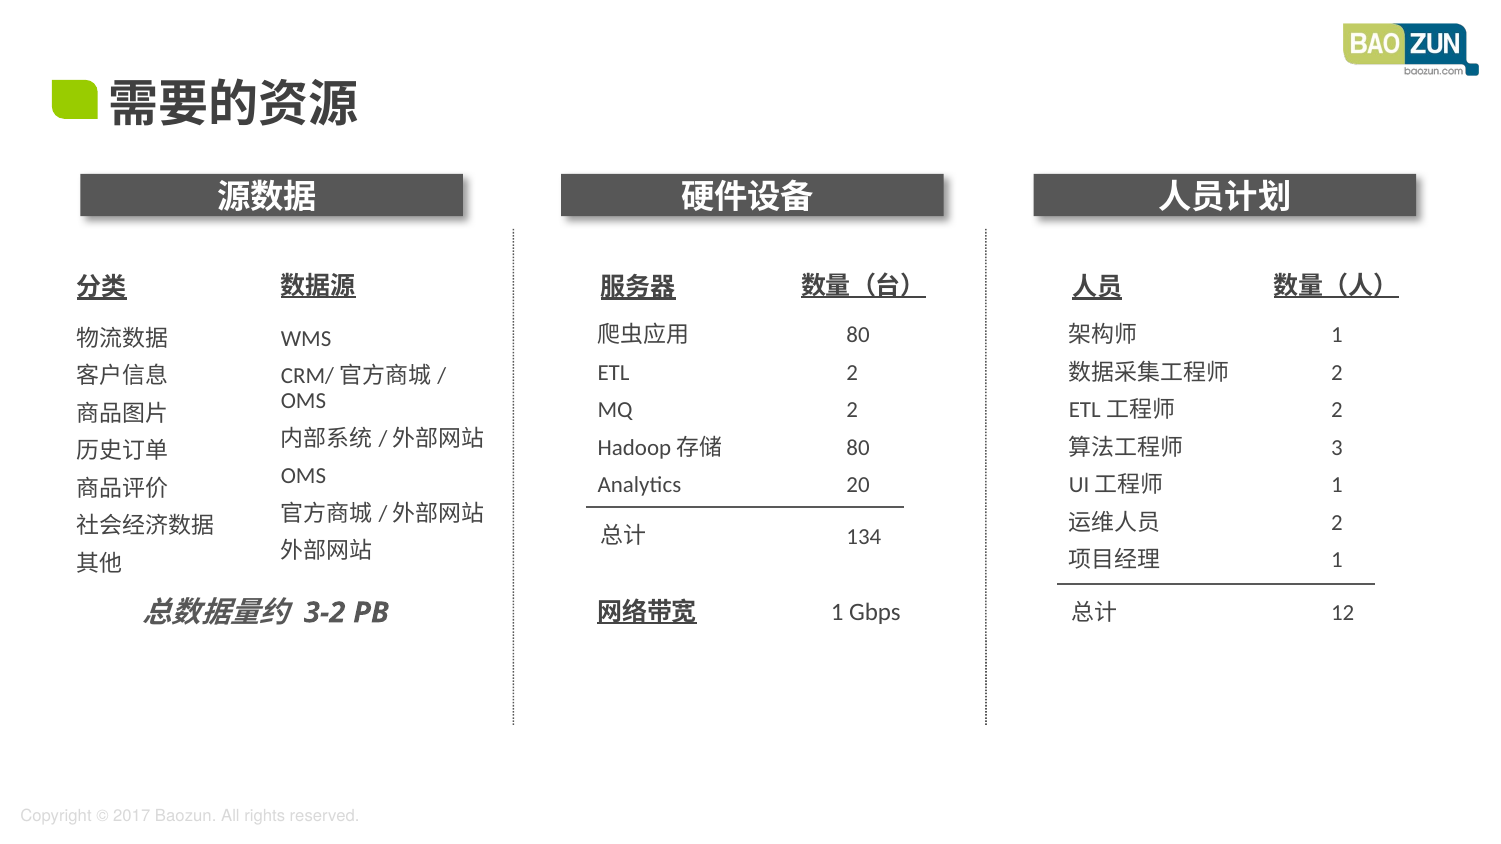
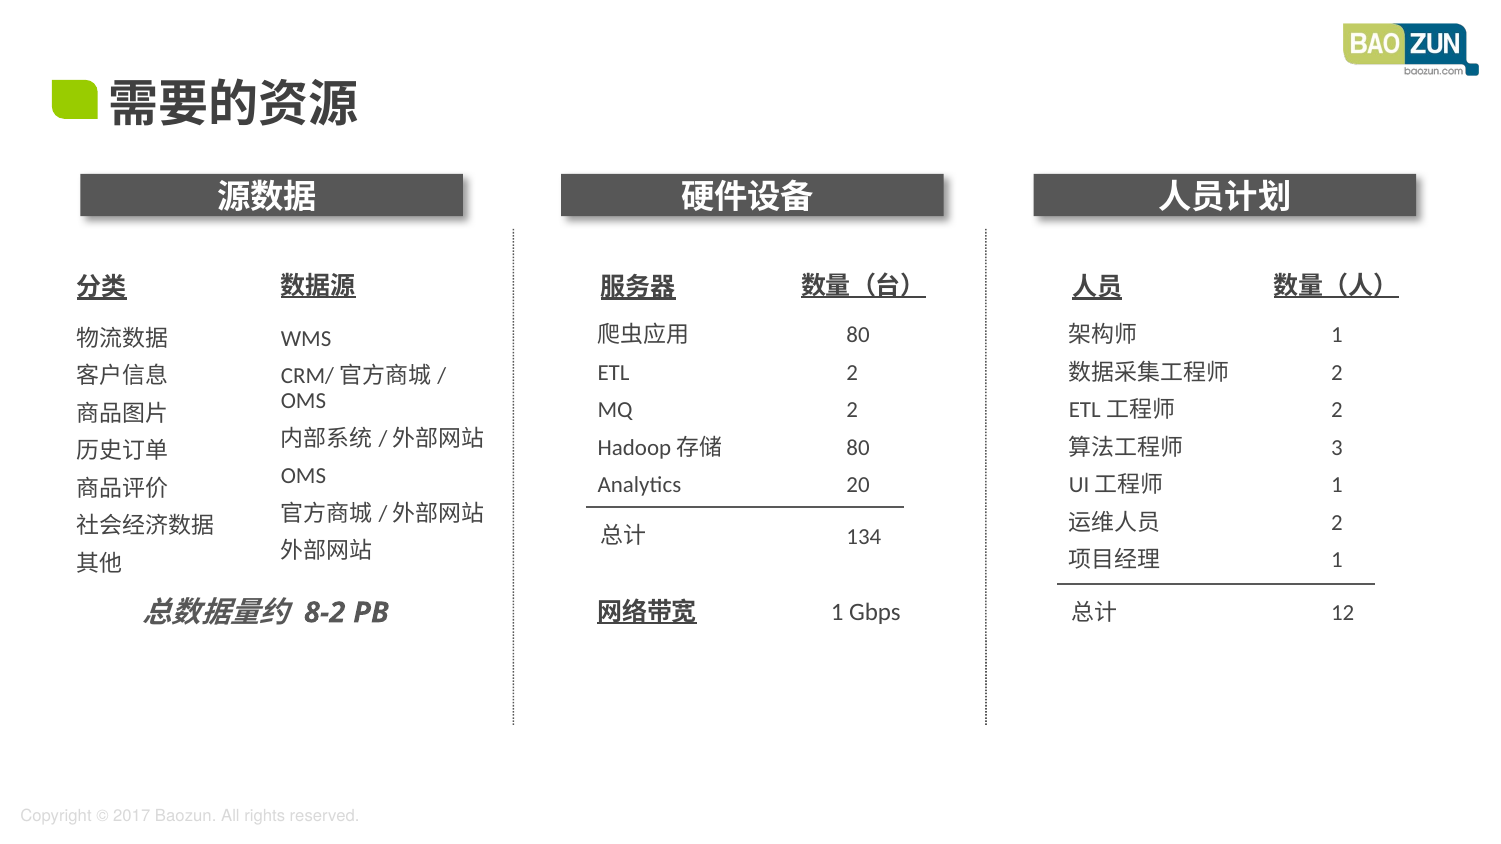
3-2: 3-2 -> 8-2 (325, 613)
